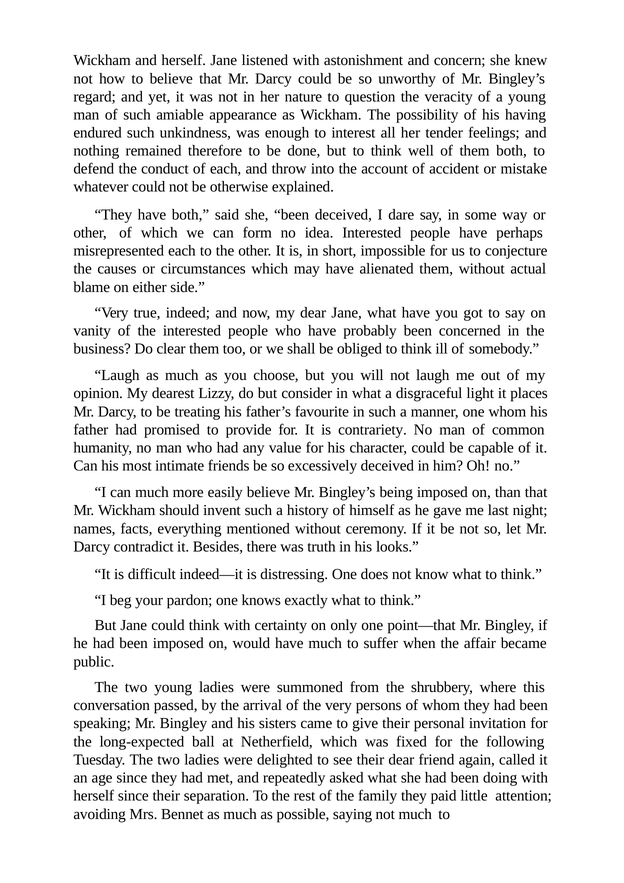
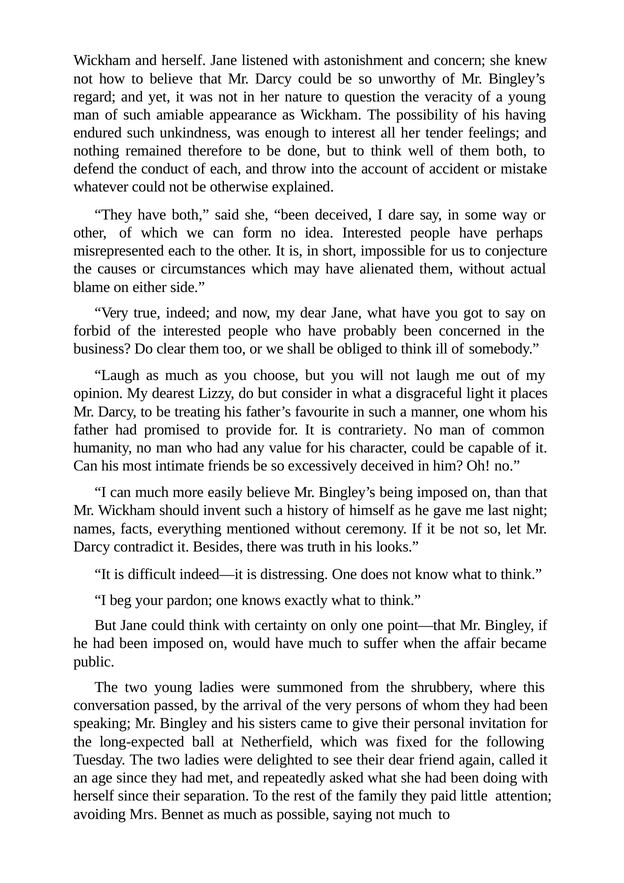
vanity: vanity -> forbid (92, 331)
